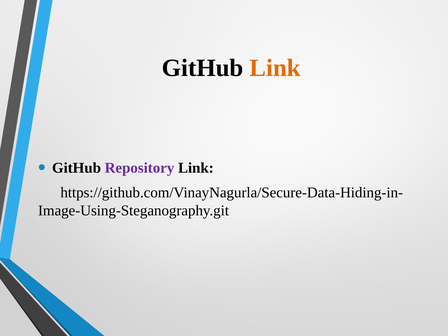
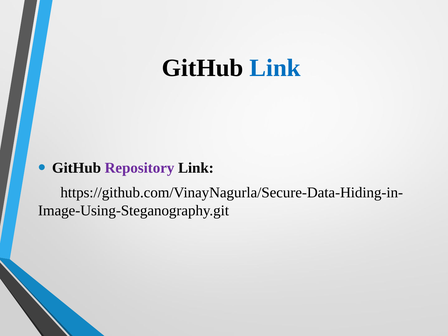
Link colour: orange -> blue (275, 68)
